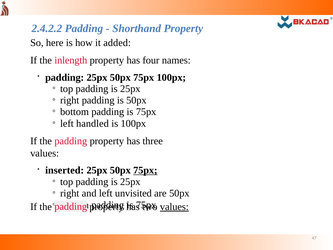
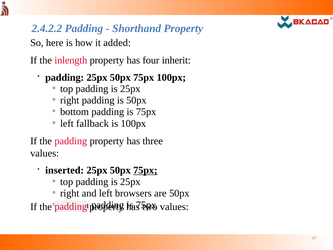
names: names -> inherit (176, 60)
handled: handled -> fallback (93, 123)
unvisited: unvisited -> browsers (133, 193)
values underline: present -> none (174, 207)
